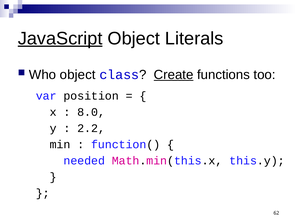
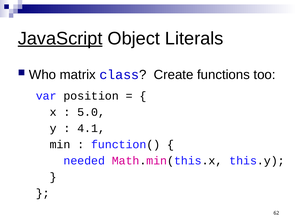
Who object: object -> matrix (78, 75)
Create underline: present -> none (174, 75)
8.0: 8.0 -> 5.0 (91, 112)
2.2: 2.2 -> 4.1 (91, 128)
